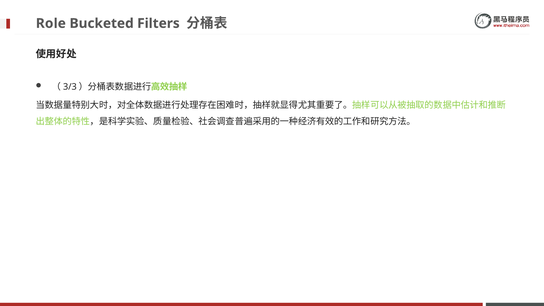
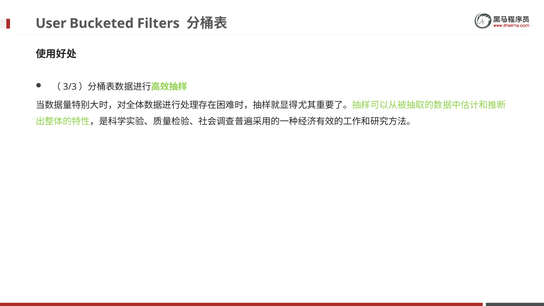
Role: Role -> User (51, 23)
